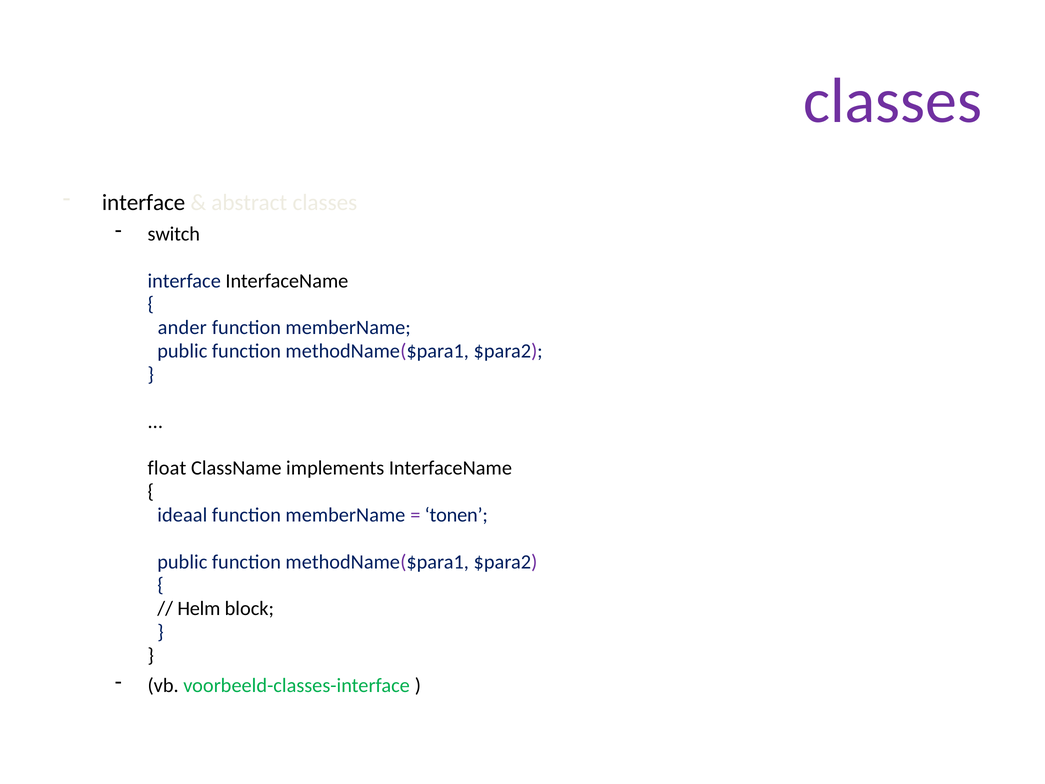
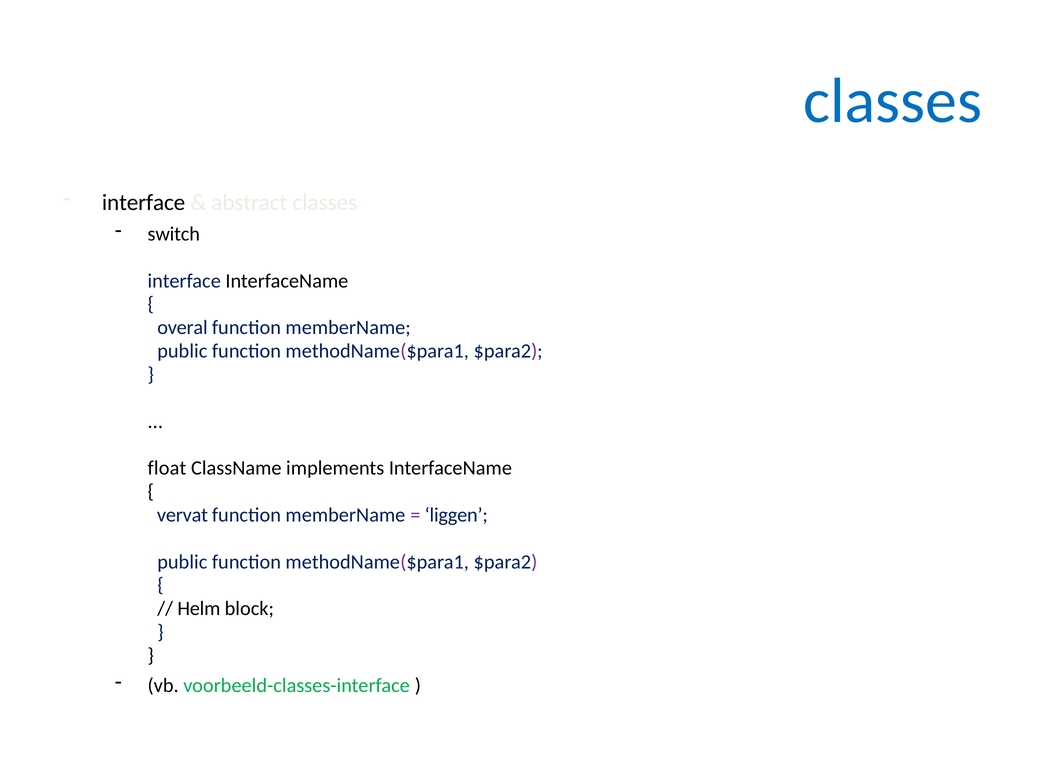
classes colour: purple -> blue (893, 101)
ander: ander -> overal (182, 328)
ideaal: ideaal -> vervat (182, 515)
tonen: tonen -> liggen (456, 515)
